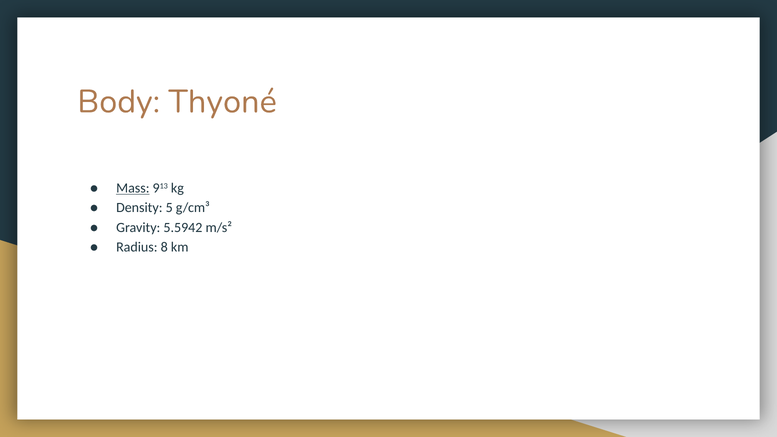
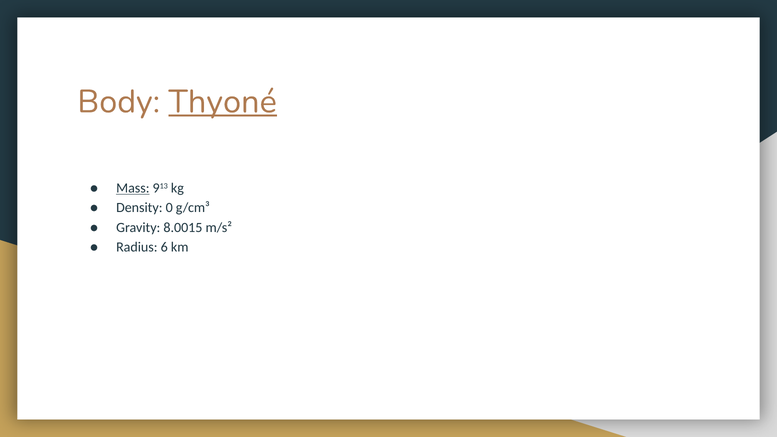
Thyoné underline: none -> present (223, 102)
5: 5 -> 0 (169, 208)
5.5942: 5.5942 -> 8.0015 (183, 227)
8: 8 -> 6 (164, 247)
